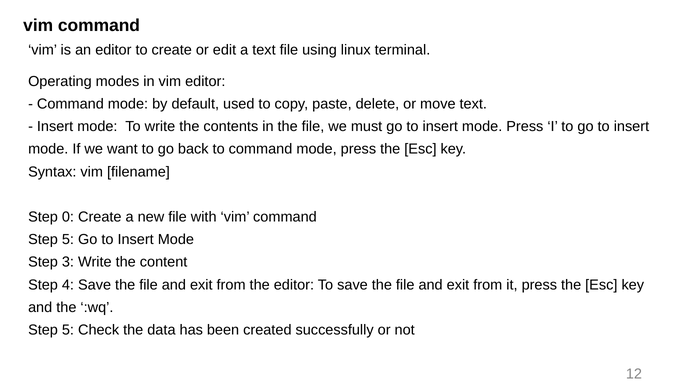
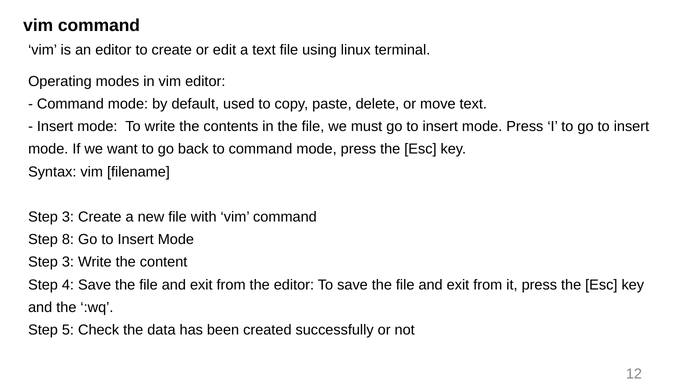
0: 0 -> 3 (68, 217)
5: 5 -> 8 (68, 240)
